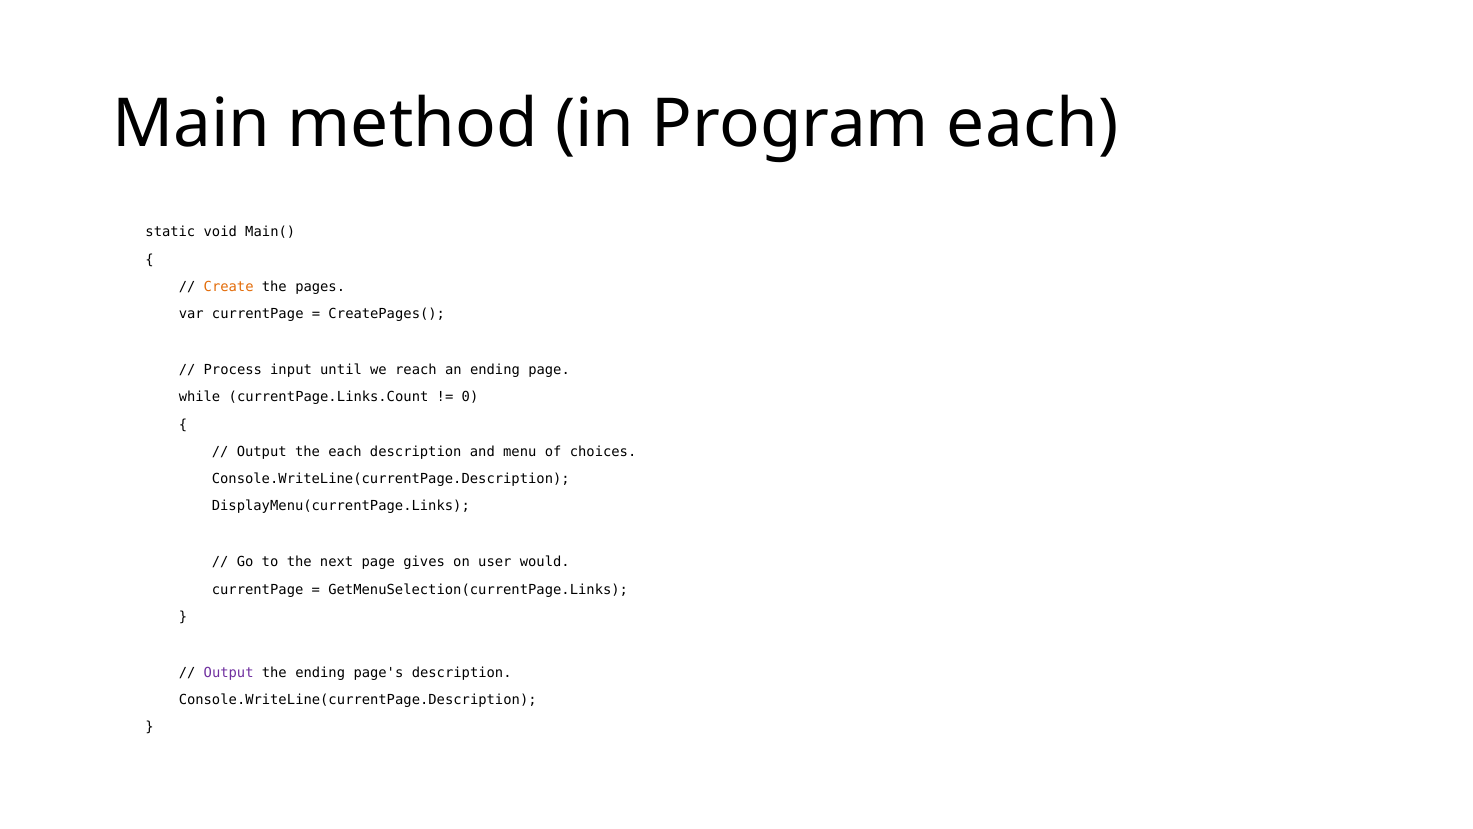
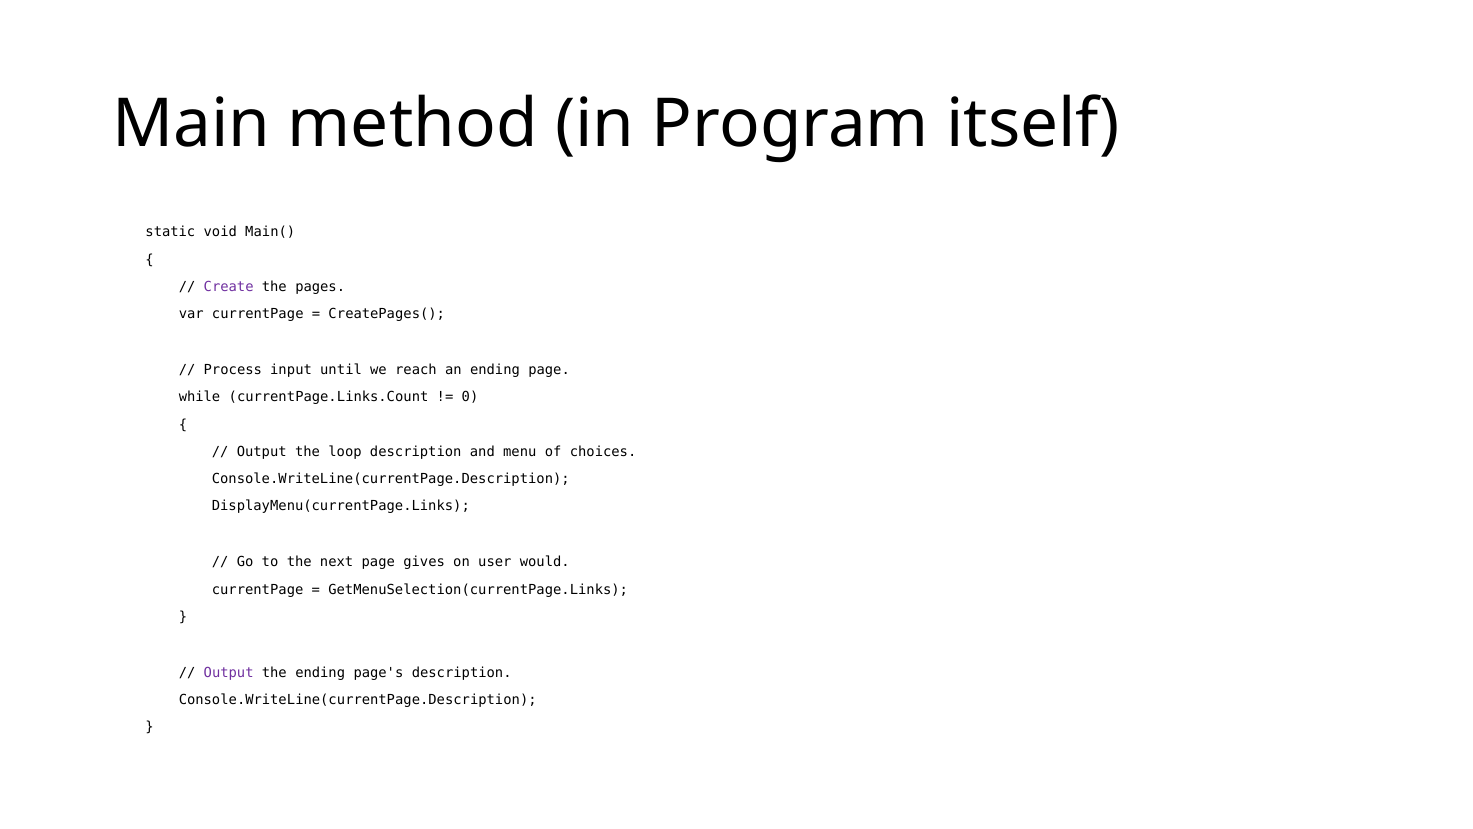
Program each: each -> itself (1033, 124)
Create colour: orange -> purple (229, 287)
the each: each -> loop (345, 452)
